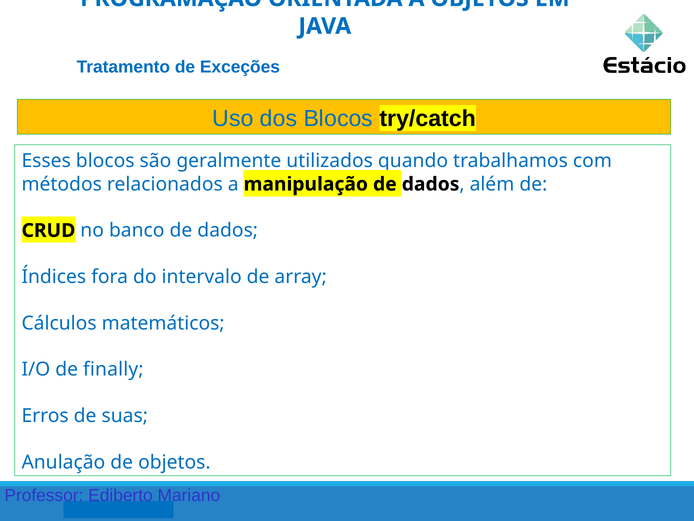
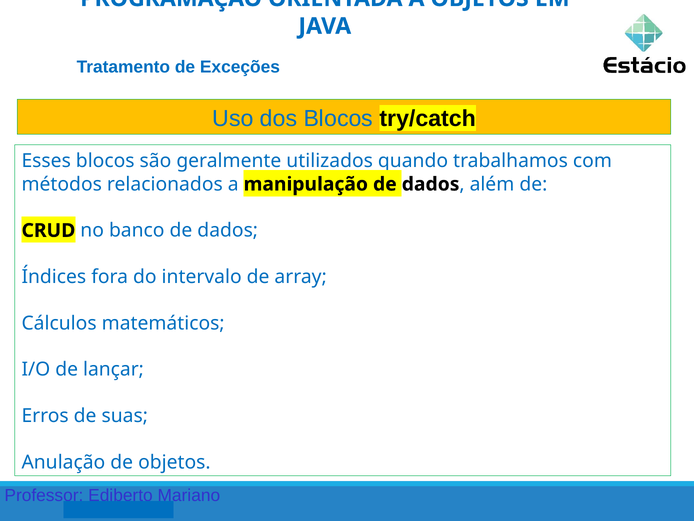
finally: finally -> lançar (113, 369)
